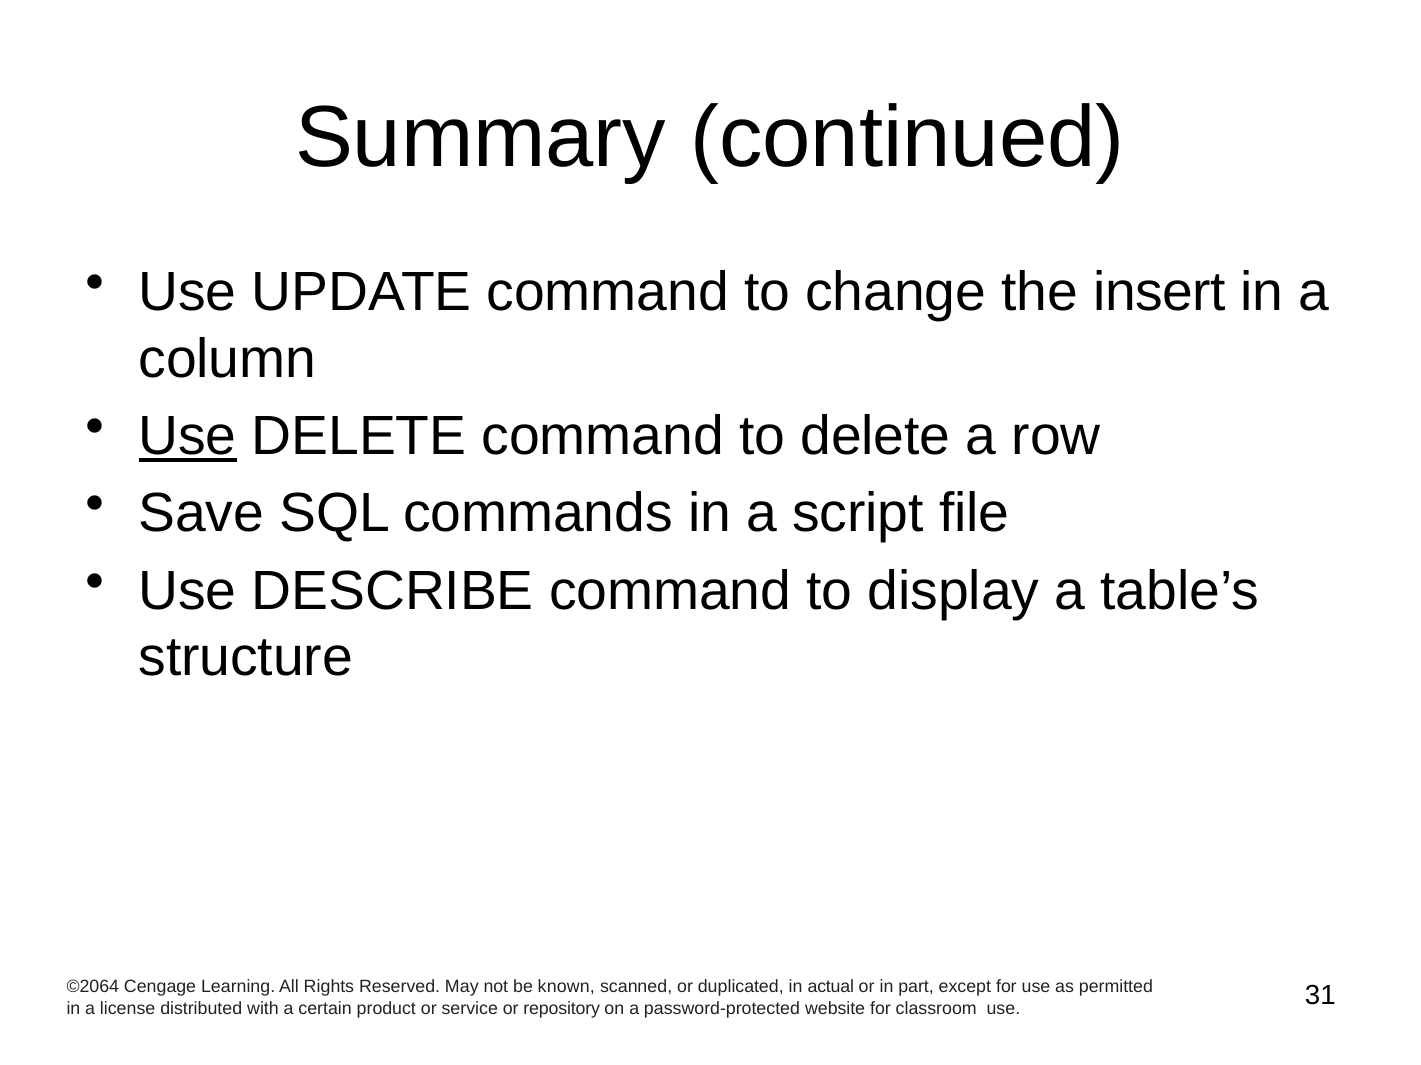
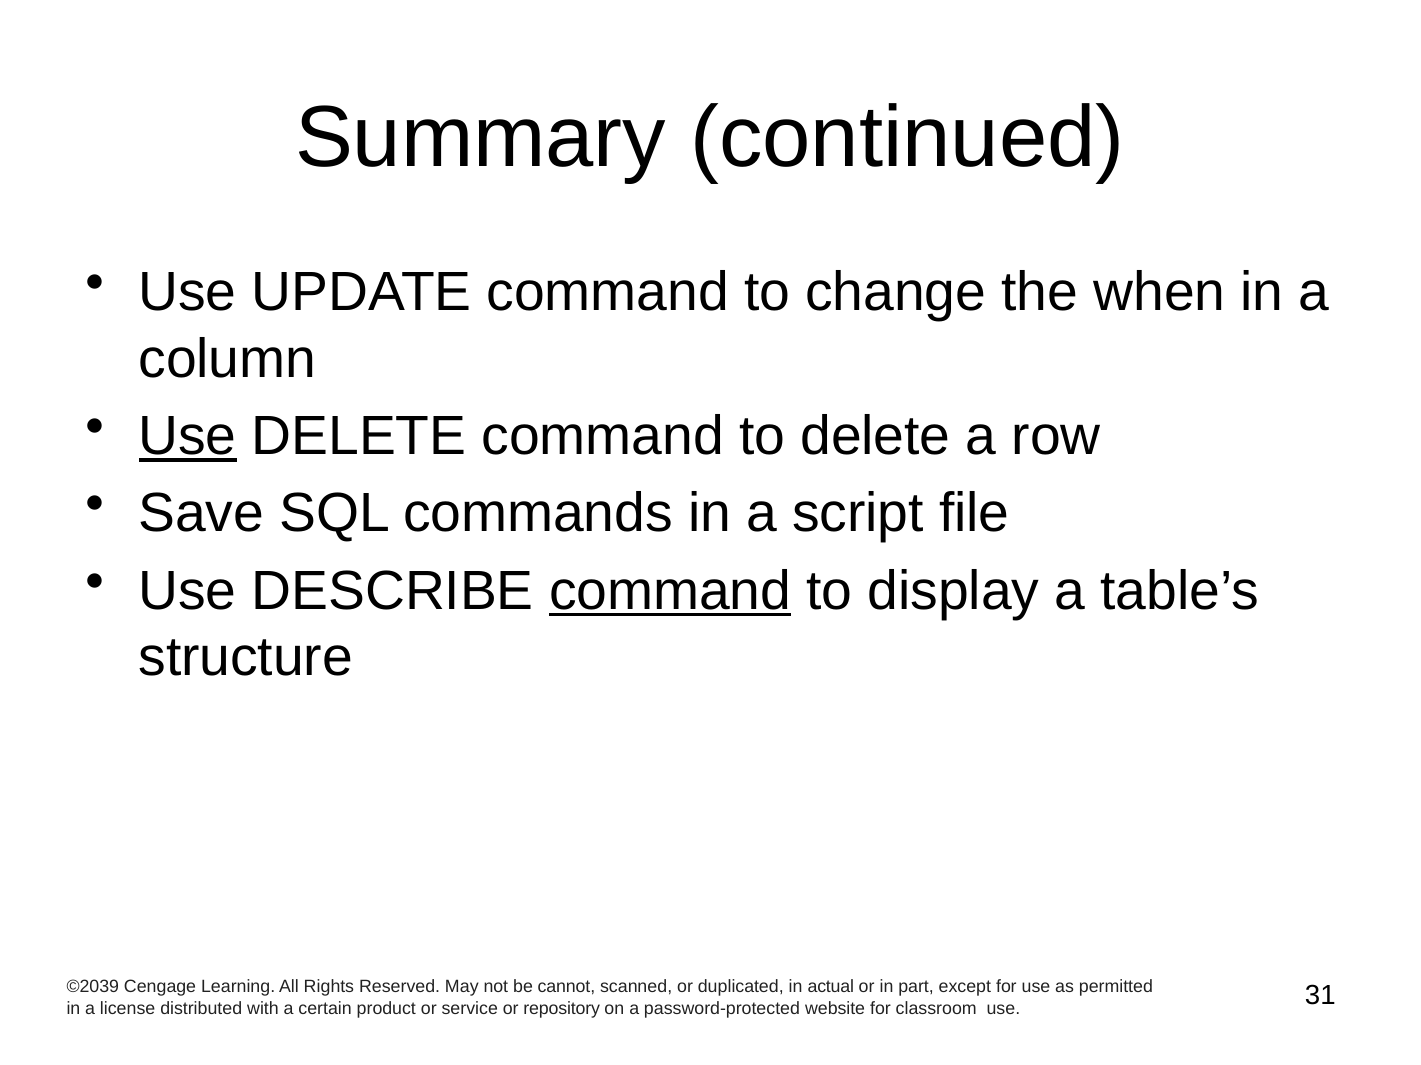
insert: insert -> when (1160, 293)
command underline: none -> present (670, 591)
©2064: ©2064 -> ©2039 (93, 988)
known: known -> cannot (566, 988)
